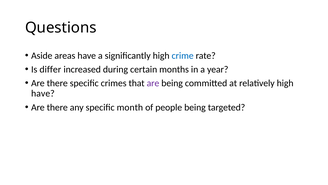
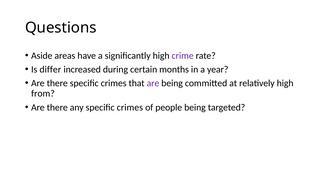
crime colour: blue -> purple (183, 55)
have: have -> from (43, 93)
any specific month: month -> crimes (130, 107)
